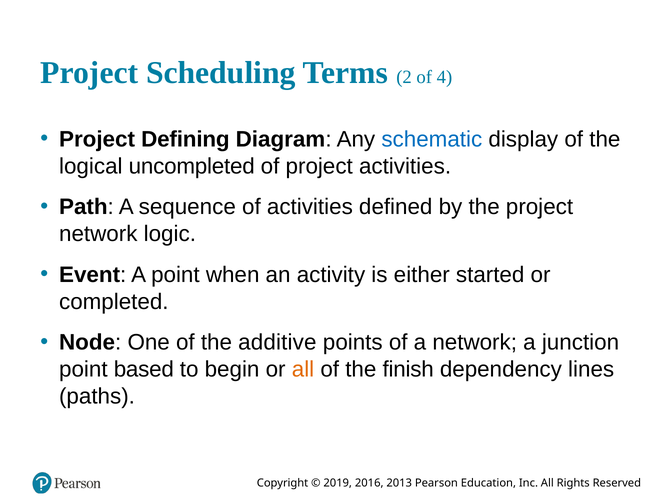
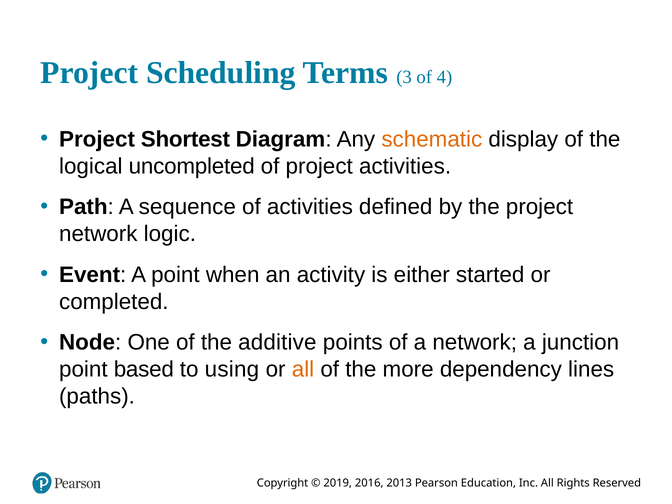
2: 2 -> 3 (404, 77)
Defining: Defining -> Shortest (185, 139)
schematic colour: blue -> orange (432, 139)
begin: begin -> using (232, 369)
finish: finish -> more (408, 369)
